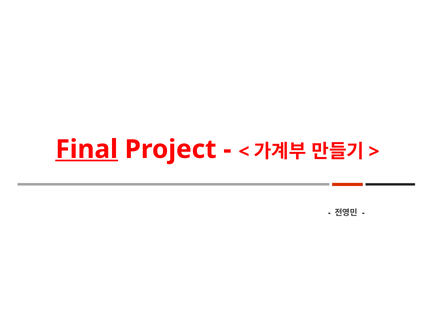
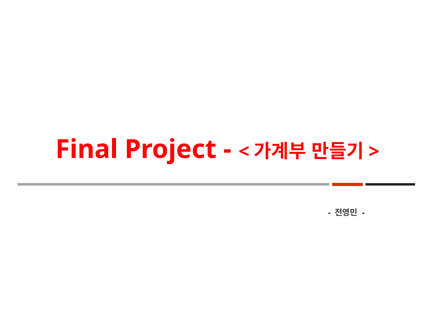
Final underline: present -> none (87, 149)
